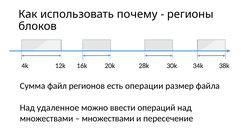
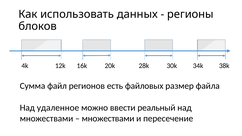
почему: почему -> данных (137, 14)
операции: операции -> файловых (144, 86)
операций: операций -> реальный (156, 108)
